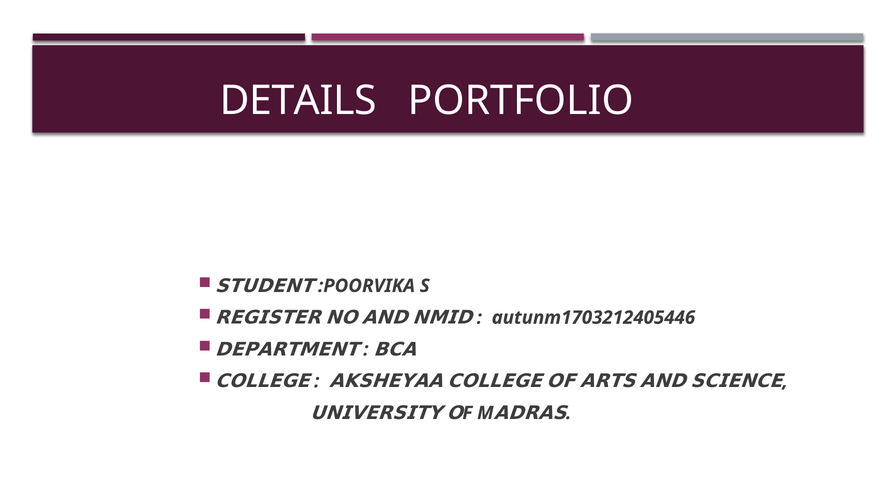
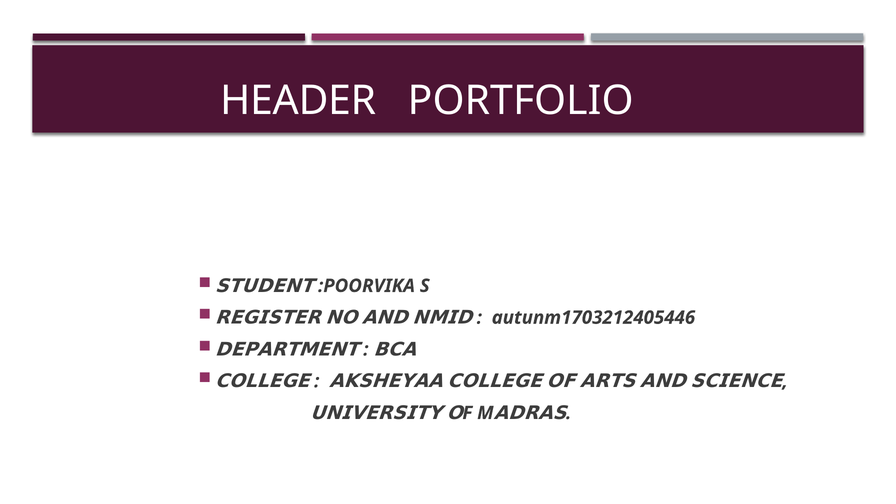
DETAILS: DETAILS -> HEADER (298, 101)
